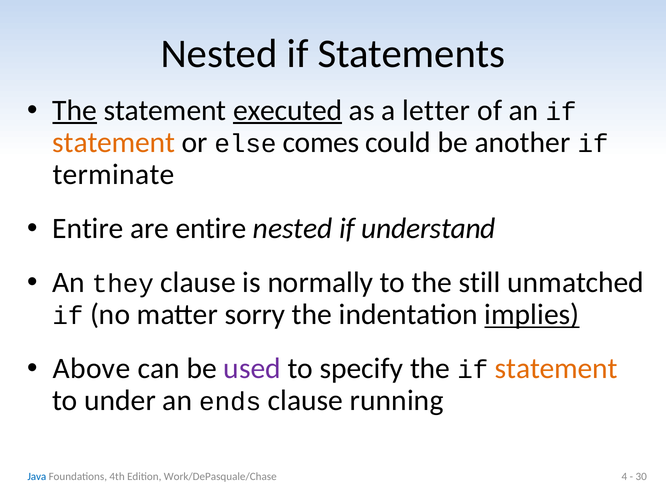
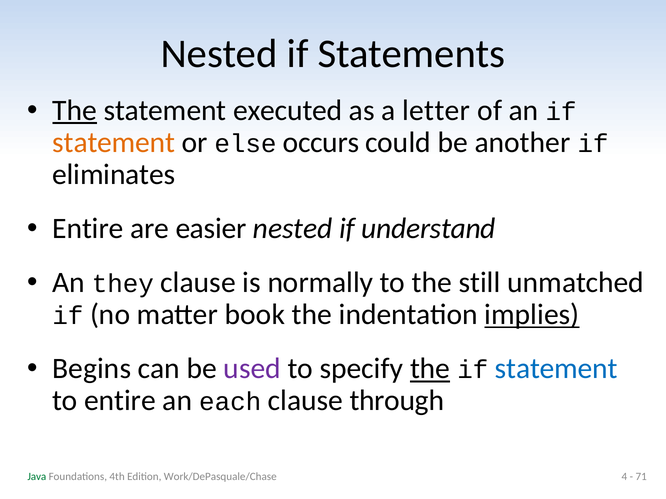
executed underline: present -> none (288, 110)
comes: comes -> occurs (321, 142)
terminate: terminate -> eliminates (114, 174)
are entire: entire -> easier (211, 229)
sorry: sorry -> book (255, 315)
Above: Above -> Begins (92, 369)
the underline: none -> present (430, 369)
statement colour: orange -> blue (556, 369)
to under: under -> entire (120, 401)
ends: ends -> each (230, 402)
running: running -> through (397, 401)
Java colour: blue -> green (37, 477)
30: 30 -> 71 (641, 477)
